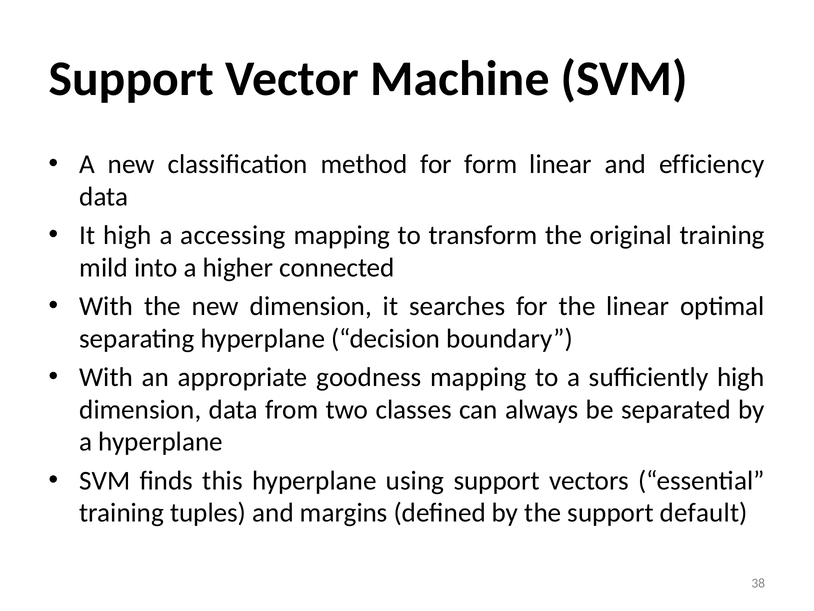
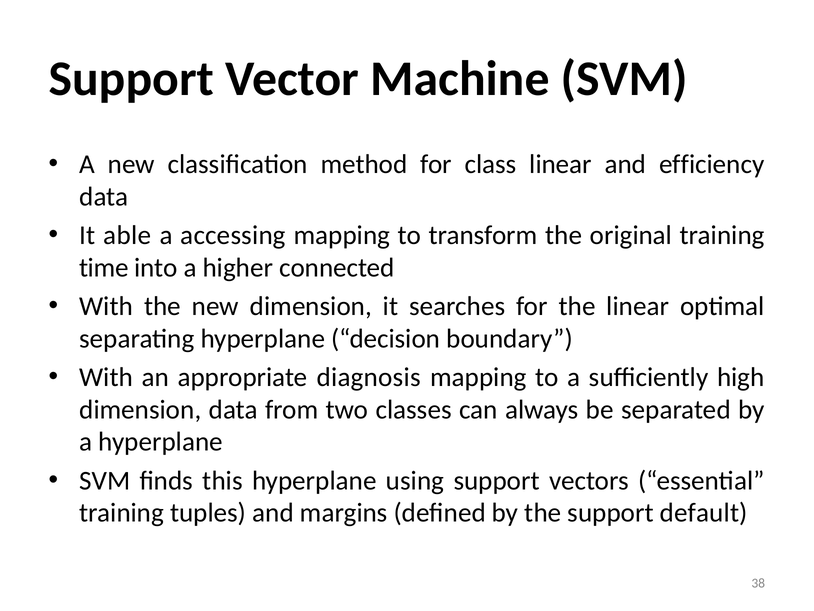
form: form -> class (491, 164)
It high: high -> able (127, 235)
mild: mild -> time (104, 267)
goodness: goodness -> diagnosis (369, 377)
